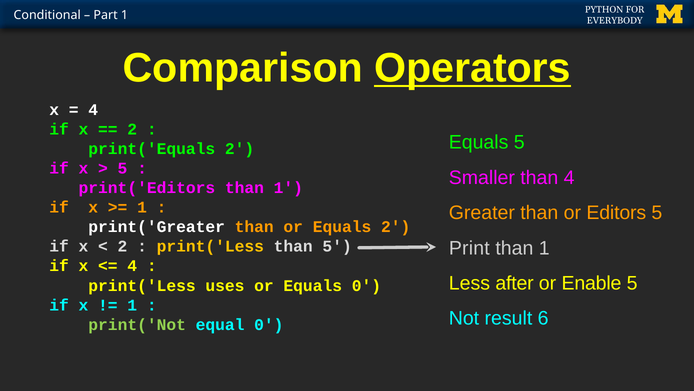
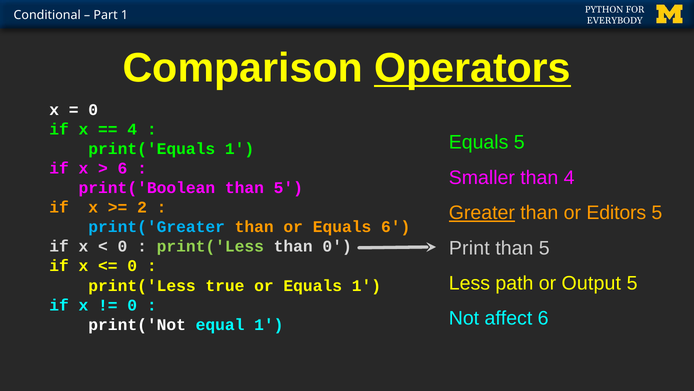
4: 4 -> 0 (93, 110)
2: 2 -> 4 (132, 129)
print('Equals 2: 2 -> 1 (240, 149)
5: 5 -> 6 (122, 168)
print('Editors: print('Editors -> print('Boolean (147, 188)
1: 1 -> 5 (288, 188)
1: 1 -> 2 (142, 207)
Greater underline: none -> present (482, 213)
print('Greater colour: white -> light blue (157, 227)
Equals 2: 2 -> 6 (396, 227)
1: 1 -> 5 (544, 248)
2: 2 -> 0 (122, 246)
print('Less colour: yellow -> light green (210, 246)
than 5: 5 -> 0 (337, 246)
4: 4 -> 0 (132, 266)
after: after -> path (514, 283)
Enable: Enable -> Output (591, 283)
uses: uses -> true (225, 285)
Equals 0: 0 -> 1 (366, 285)
1: 1 -> 0 (132, 305)
result: result -> affect (508, 318)
print('Not colour: light green -> white (137, 324)
equal 0: 0 -> 1 (269, 324)
